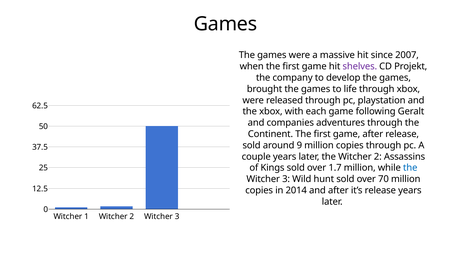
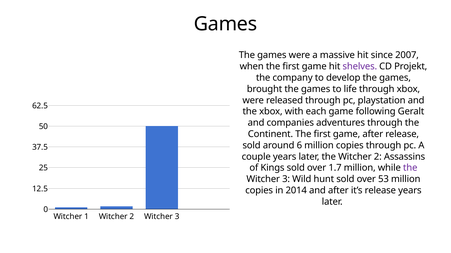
9: 9 -> 6 (299, 146)
the colour: blue -> purple (410, 168)
70: 70 -> 53 (383, 180)
